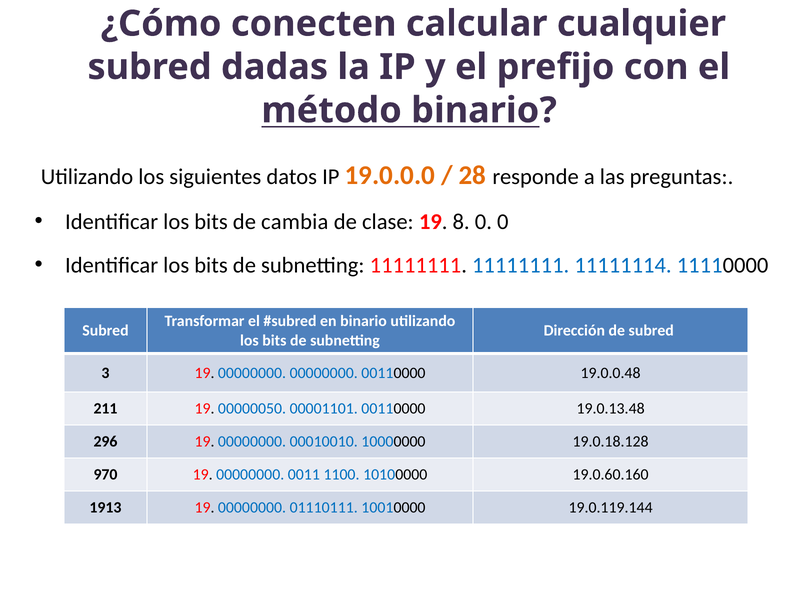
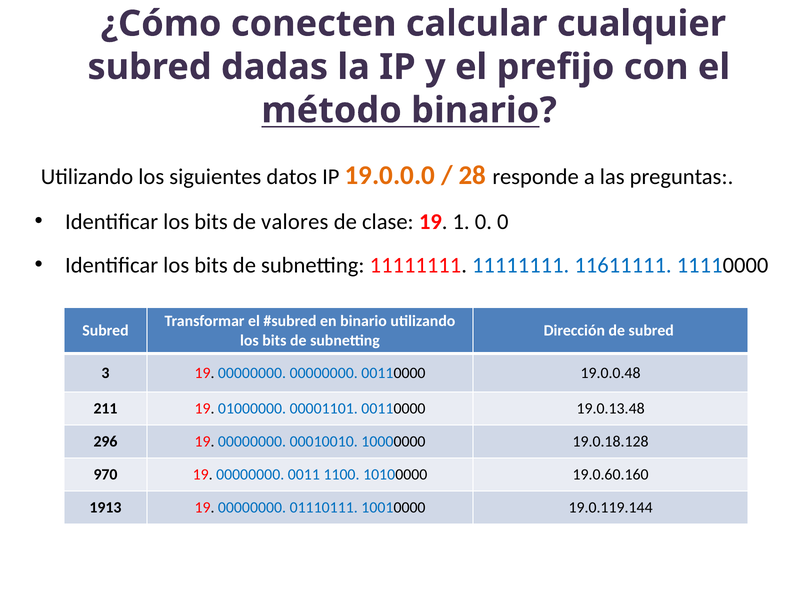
cambia: cambia -> valores (295, 222)
8: 8 -> 1 (461, 222)
11111114: 11111114 -> 11611111 (623, 265)
00000050: 00000050 -> 01000000 (252, 409)
